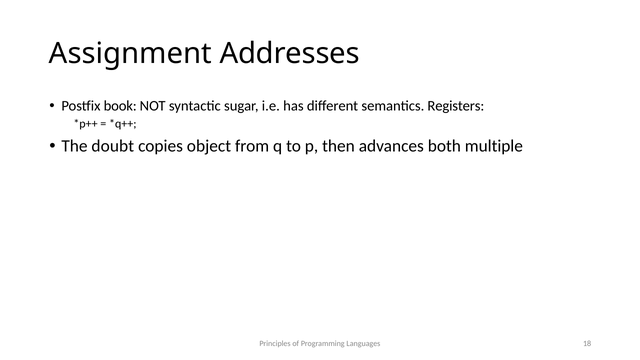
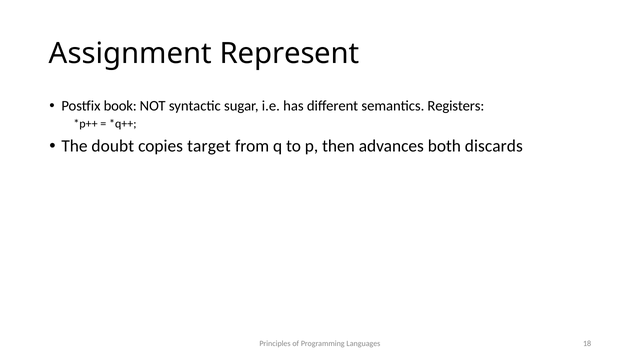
Addresses: Addresses -> Represent (290, 54)
object: object -> target (209, 146)
multiple: multiple -> discards (494, 146)
